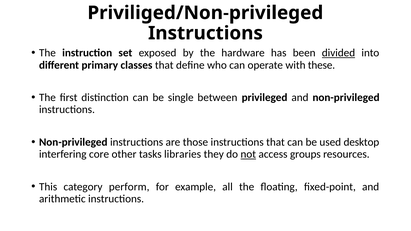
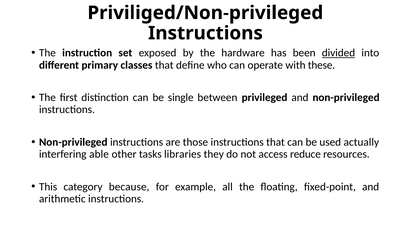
desktop: desktop -> actually (361, 142)
core: core -> able (99, 154)
not underline: present -> none (248, 154)
groups: groups -> reduce (305, 154)
perform: perform -> because (129, 187)
